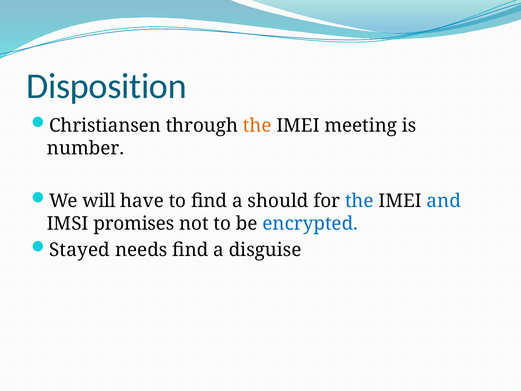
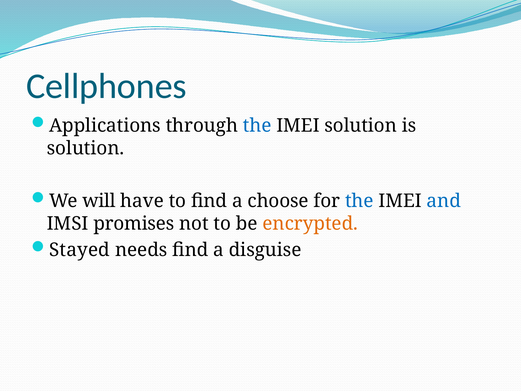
Disposition: Disposition -> Cellphones (106, 86)
Christiansen: Christiansen -> Applications (105, 125)
the colour: orange -> blue (257, 125)
IMEI meeting: meeting -> solution (361, 125)
number: number -> solution (86, 148)
should: should -> choose (278, 201)
encrypted colour: blue -> orange (310, 223)
